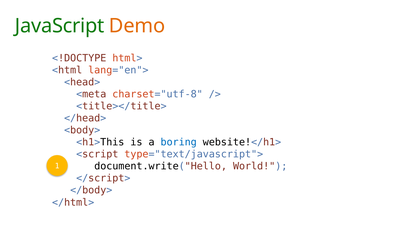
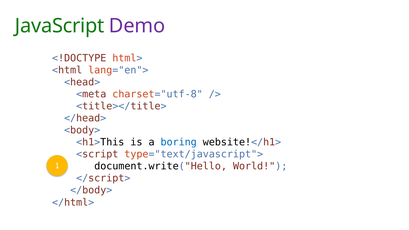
Demo colour: orange -> purple (137, 26)
